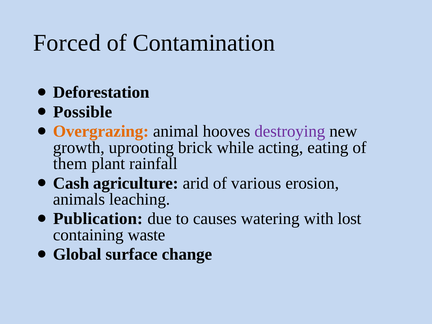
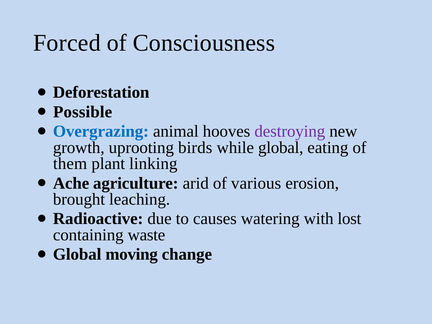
Contamination: Contamination -> Consciousness (204, 43)
Overgrazing colour: orange -> blue (101, 131)
brick: brick -> birds (195, 147)
while acting: acting -> global (281, 147)
rainfall: rainfall -> linking (153, 164)
Cash: Cash -> Ache (71, 183)
animals: animals -> brought (79, 199)
Publication: Publication -> Radioactive (98, 219)
surface: surface -> moving (132, 254)
